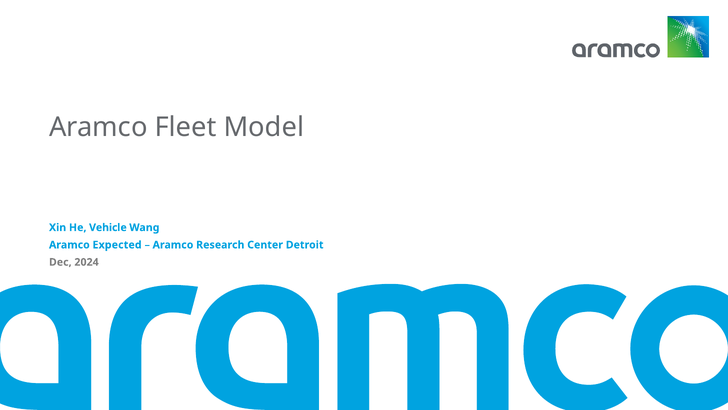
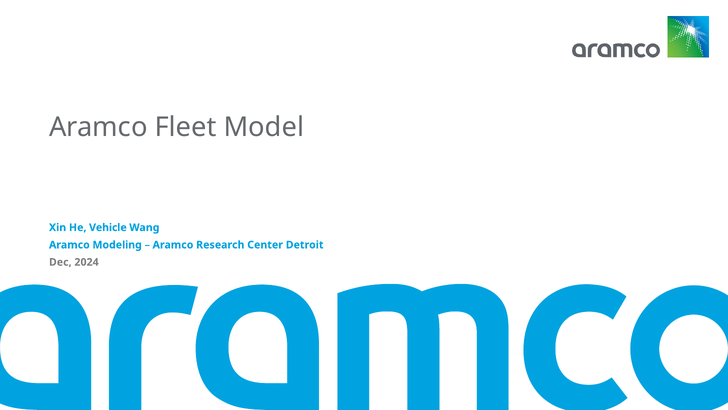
Expected: Expected -> Modeling (117, 245)
